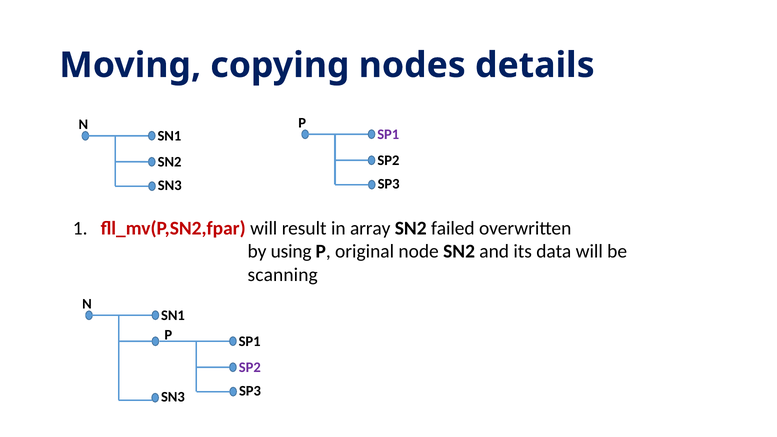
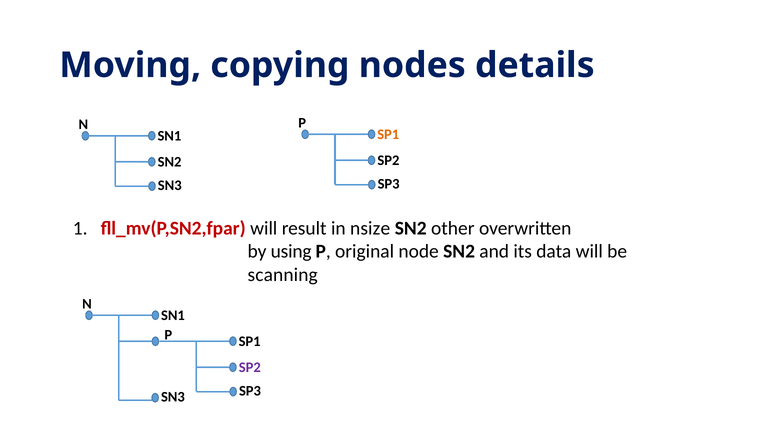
SP1 colour: purple -> orange (388, 135)
array: array -> nsize (370, 228)
failed: failed -> other (453, 228)
